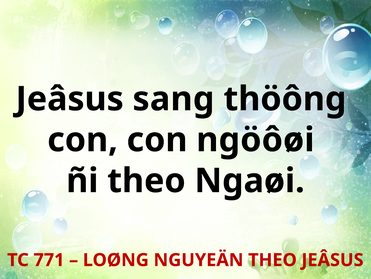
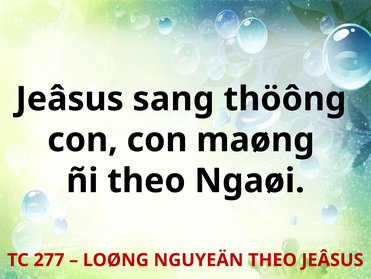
ngöôøi: ngöôøi -> maøng (255, 140)
771: 771 -> 277 (49, 259)
